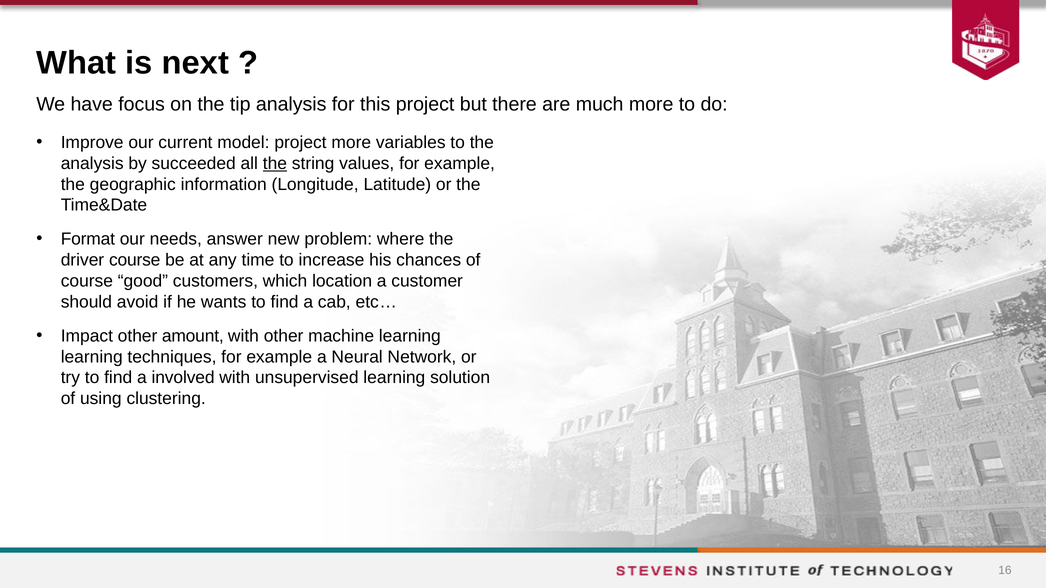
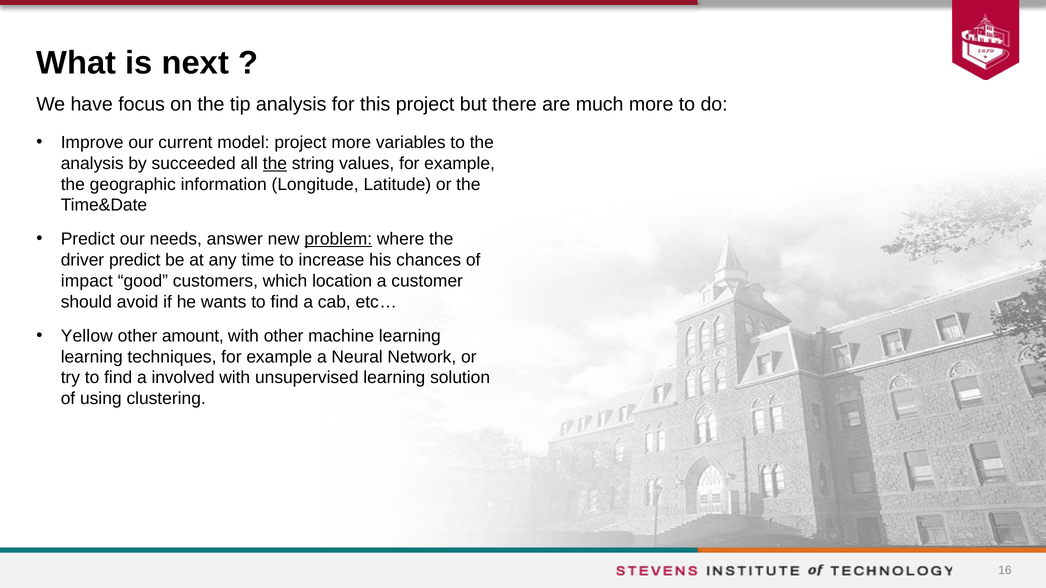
Format: Format -> Predict (88, 239)
problem underline: none -> present (338, 239)
driver course: course -> predict (135, 260)
course: course -> impact (87, 281)
Impact: Impact -> Yellow (87, 336)
